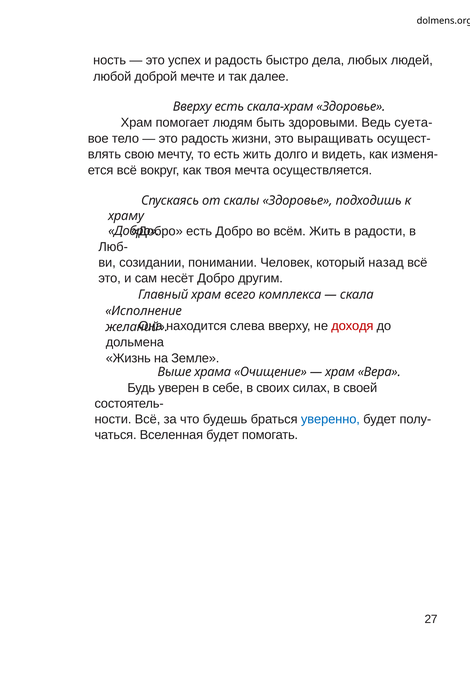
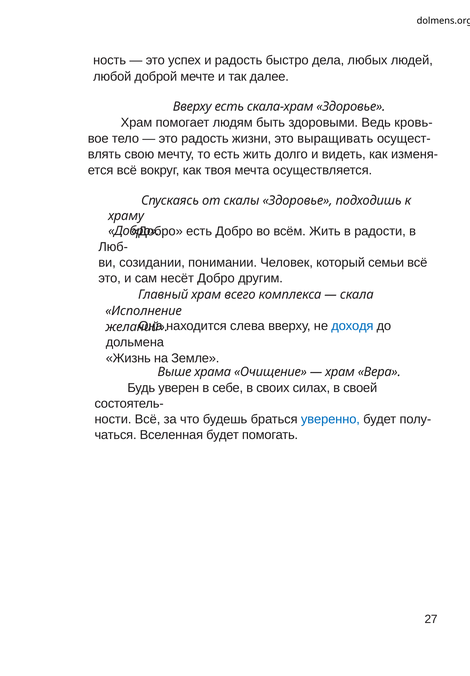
суета-: суета- -> кровь- (413, 123)
назад: назад -> семьи (386, 263)
доходя colour: red -> blue (352, 326)
